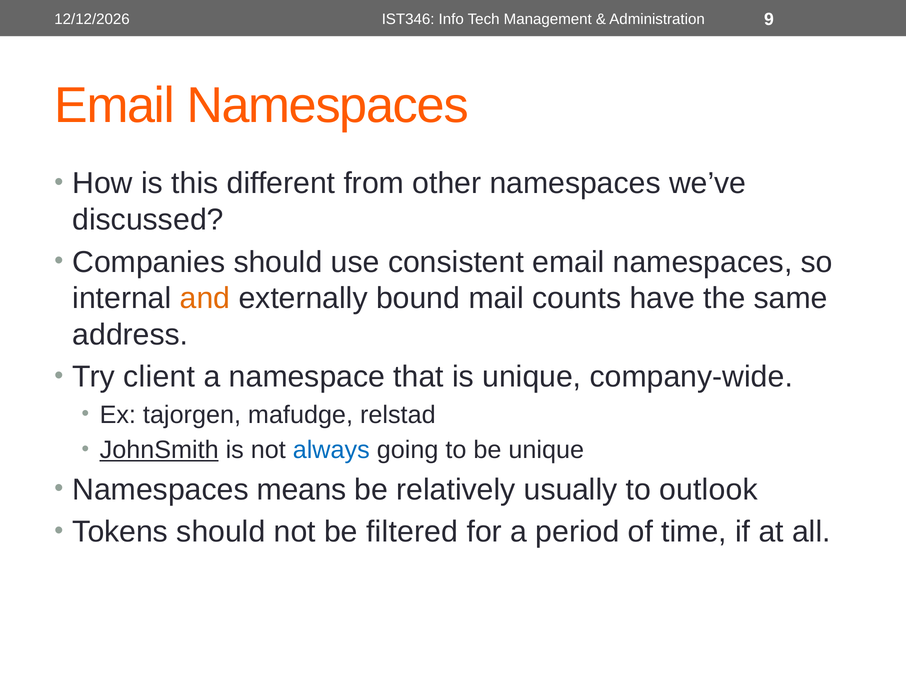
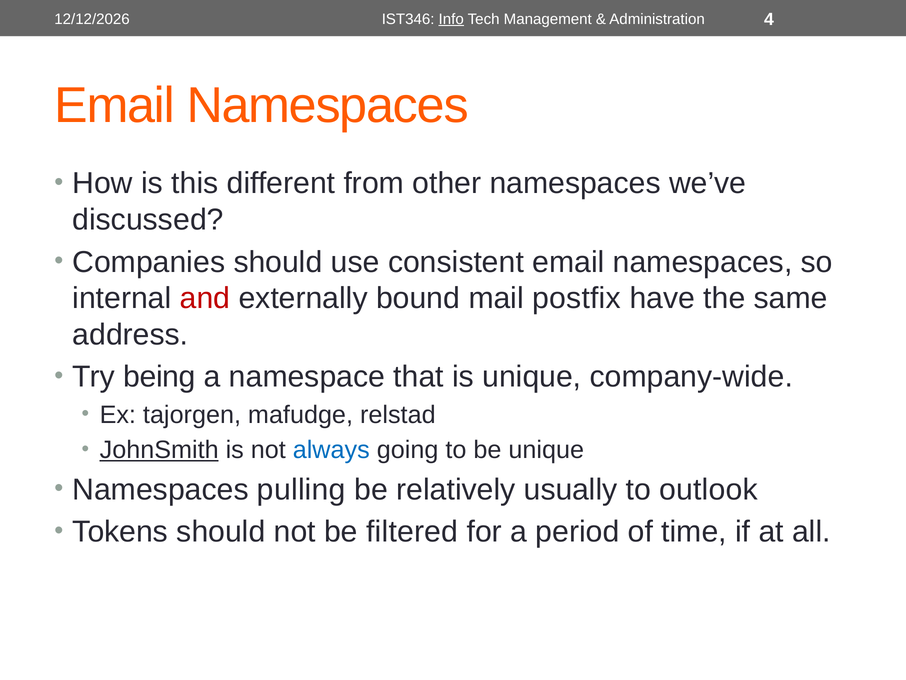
Info underline: none -> present (451, 19)
9: 9 -> 4 (769, 19)
and colour: orange -> red (205, 298)
counts: counts -> postfix (577, 298)
client: client -> being (159, 377)
means: means -> pulling (301, 489)
